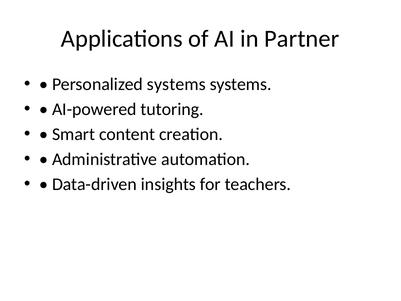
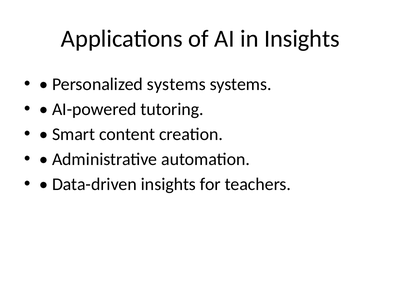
in Partner: Partner -> Insights (302, 39)
